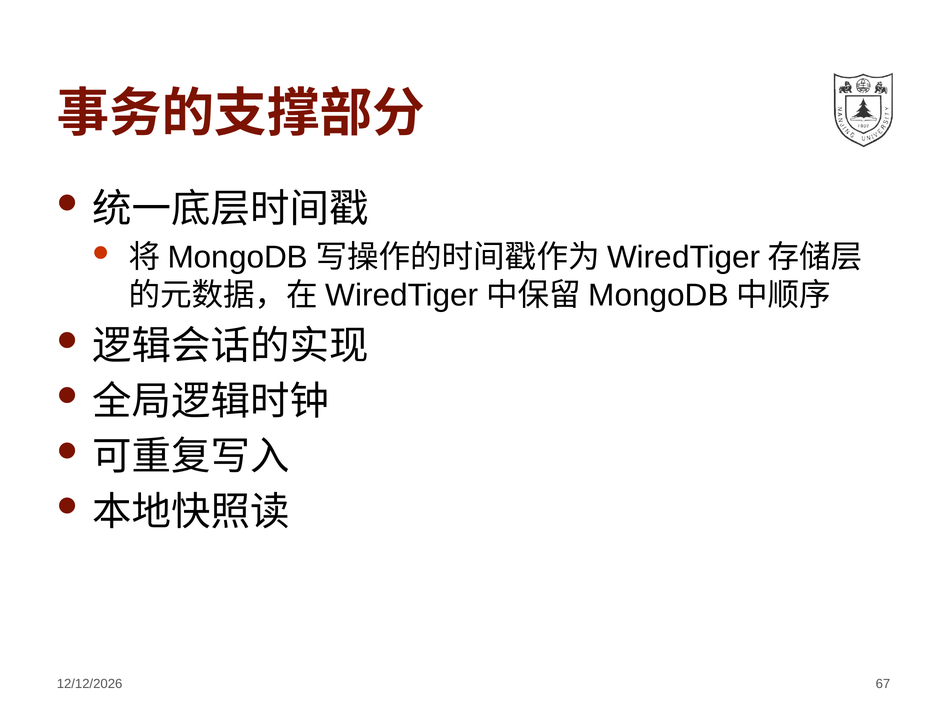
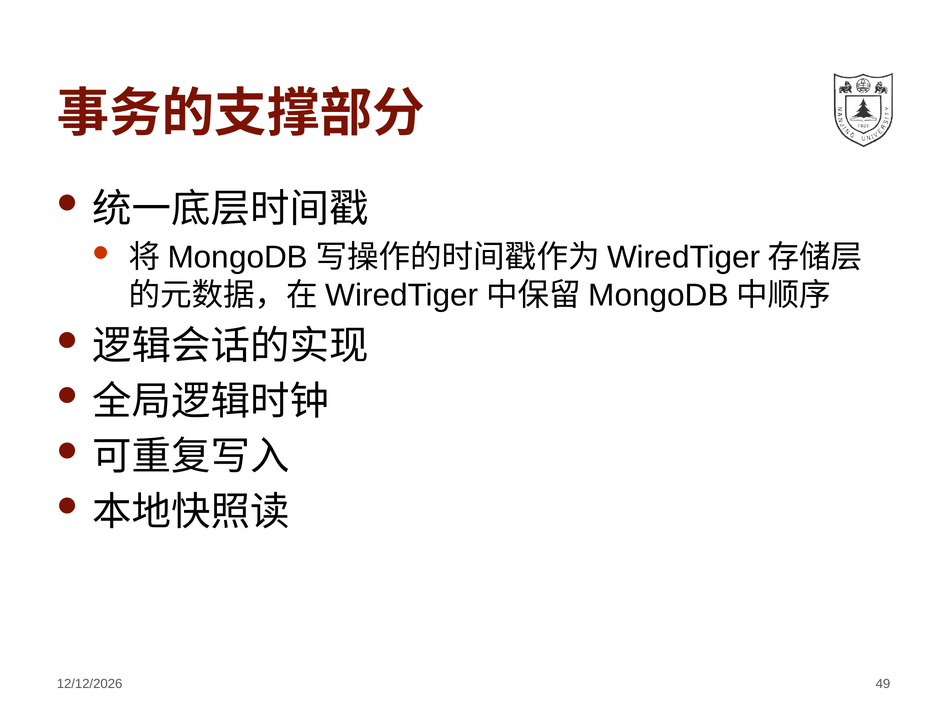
67: 67 -> 49 (883, 684)
